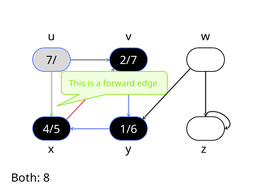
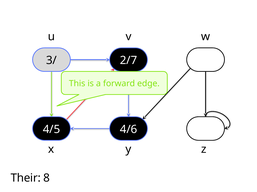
7/: 7/ -> 3/ (51, 61)
1/6: 1/6 -> 4/6 (129, 130)
Both: Both -> Their (26, 179)
